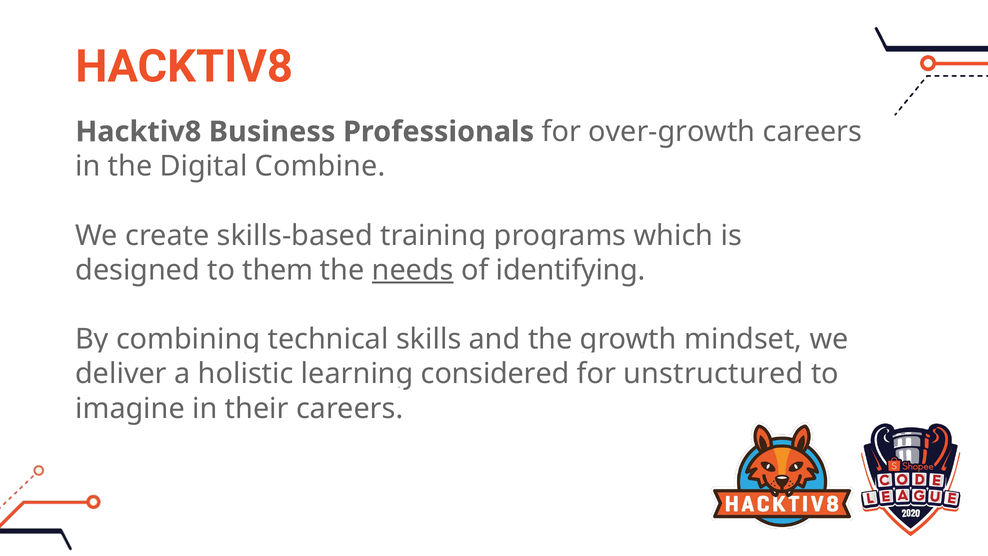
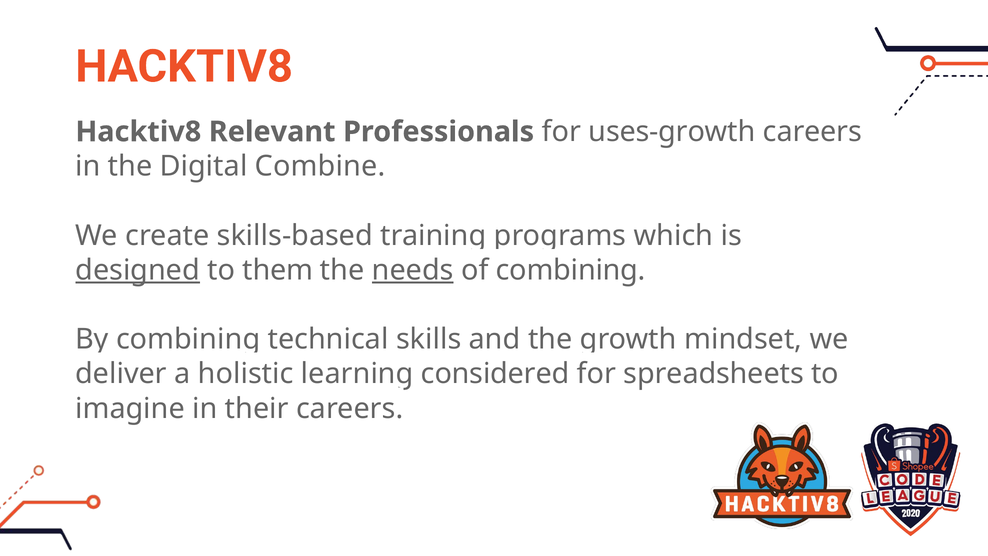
Business: Business -> Relevant (272, 132)
over-growth: over-growth -> uses-growth (672, 132)
designed underline: none -> present (138, 270)
of identifying: identifying -> combining (571, 270)
unstructured: unstructured -> spreadsheets (714, 374)
